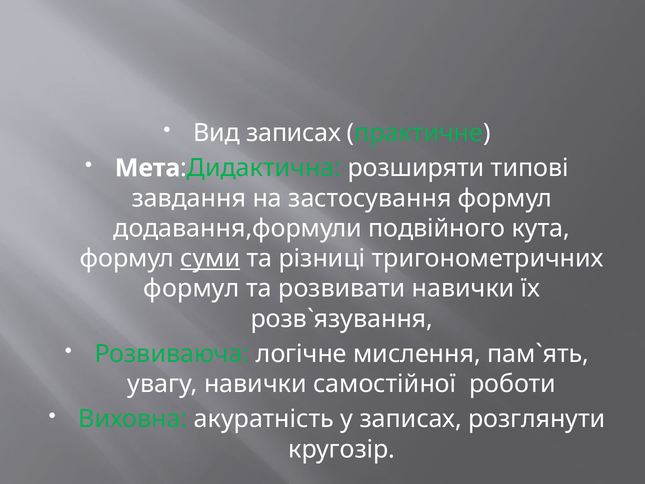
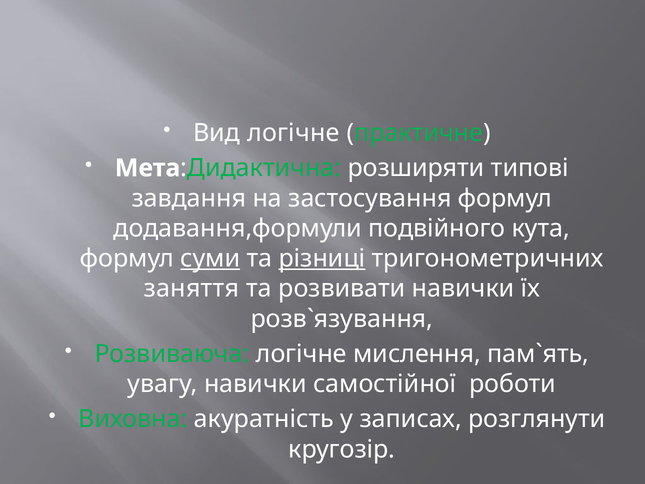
Вид записах: записах -> логічне (293, 133)
різниці underline: none -> present (322, 258)
формул: формул -> заняття (191, 288)
